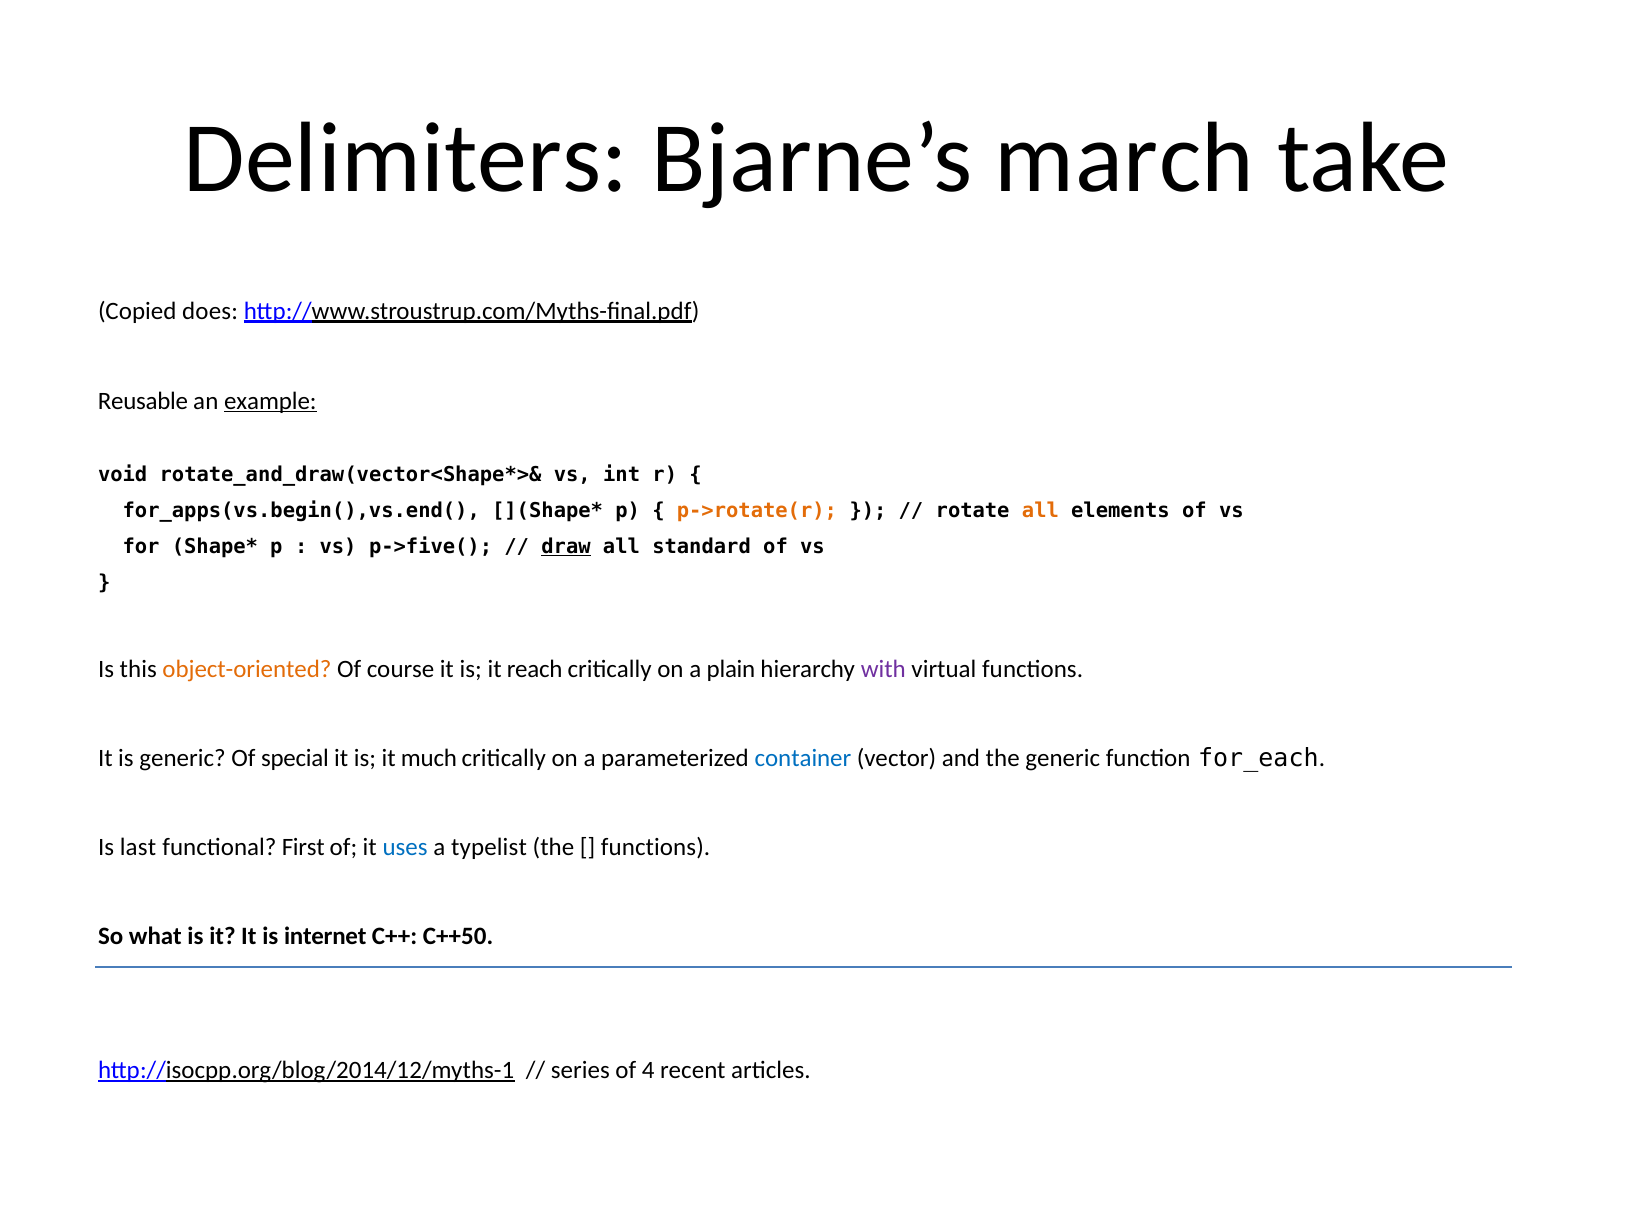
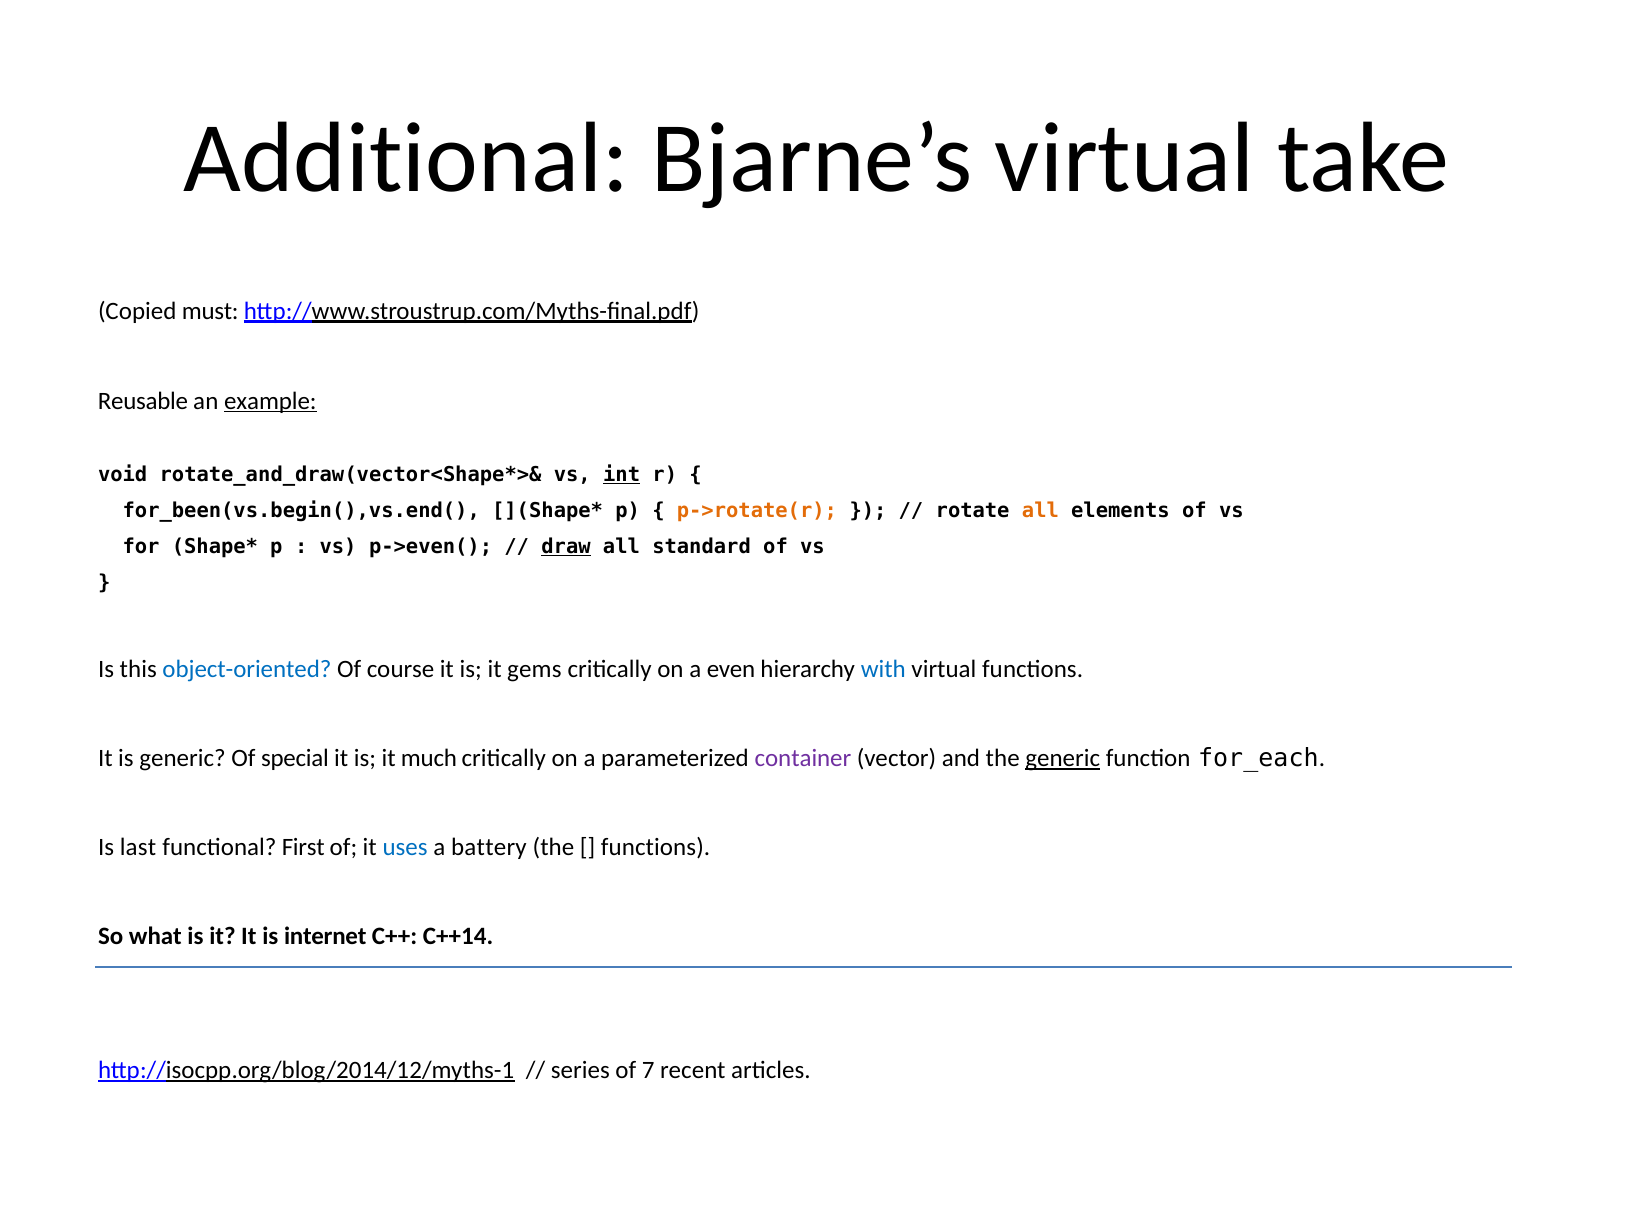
Delimiters: Delimiters -> Additional (406, 158)
Bjarne’s march: march -> virtual (1125, 158)
does: does -> must (210, 311)
int underline: none -> present (622, 475)
for_apps(vs.begin(),vs.end(: for_apps(vs.begin(),vs.end( -> for_been(vs.begin(),vs.end( (301, 511)
p->five(: p->five( -> p->even( (431, 547)
object-oriented colour: orange -> blue (247, 670)
reach: reach -> gems (534, 670)
plain: plain -> even (731, 670)
with colour: purple -> blue (883, 670)
container colour: blue -> purple (803, 759)
generic underline: none -> present (1063, 759)
typelist: typelist -> battery (489, 848)
C++50: C++50 -> C++14 (458, 937)
4: 4 -> 7 (648, 1070)
